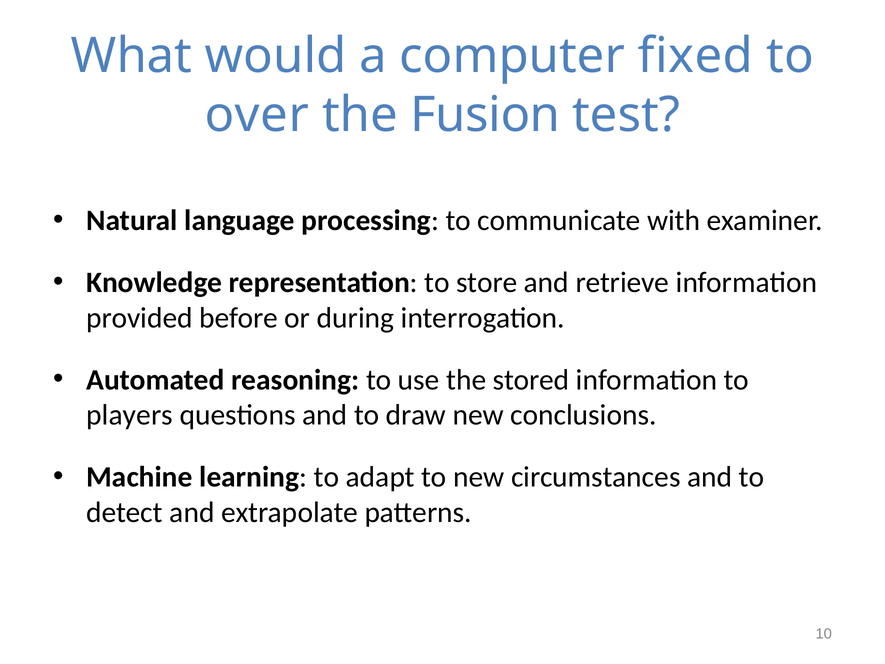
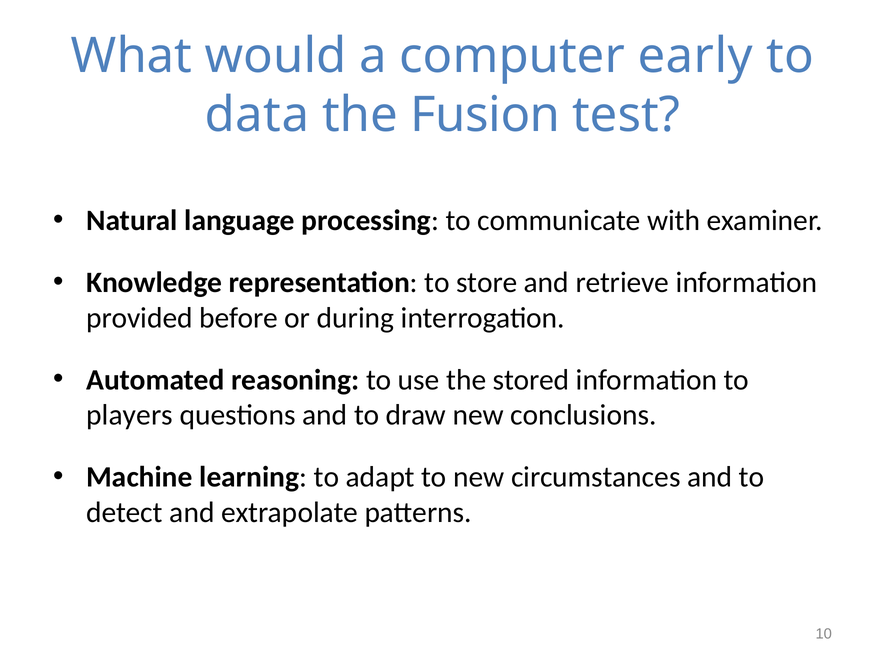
fixed: fixed -> early (695, 56)
over: over -> data (257, 115)
